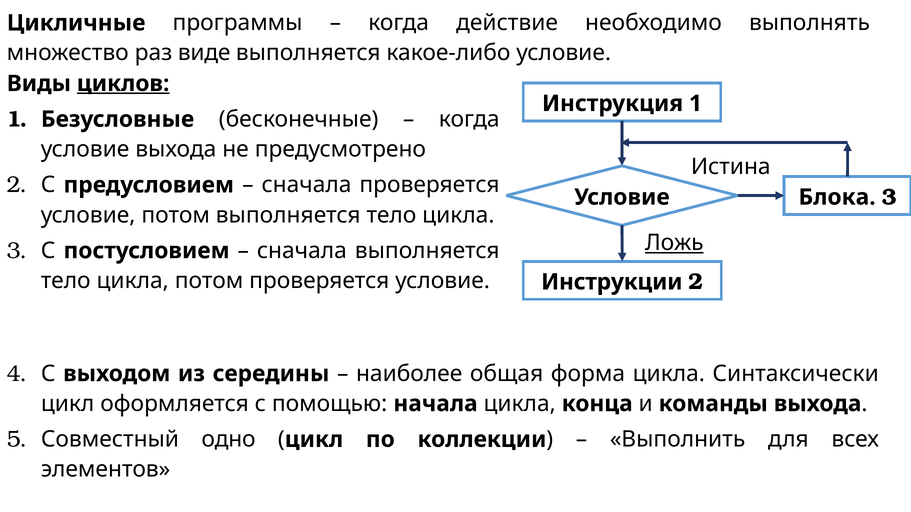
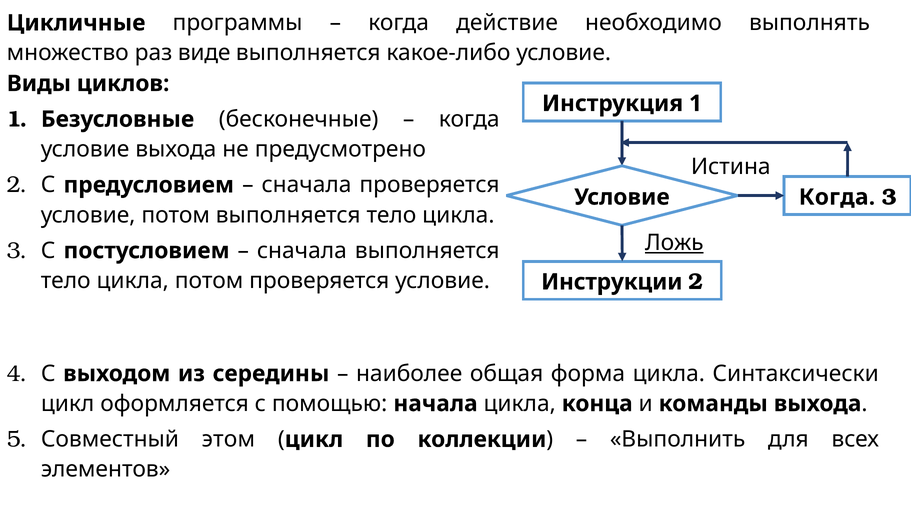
циклов underline: present -> none (123, 84)
Блока: Блока -> Когда (837, 197)
одно: одно -> этом (228, 440)
